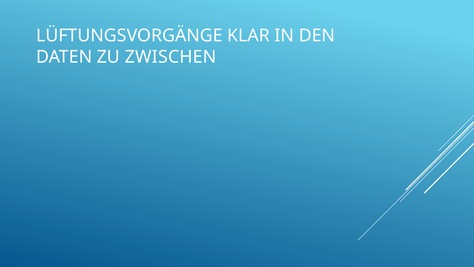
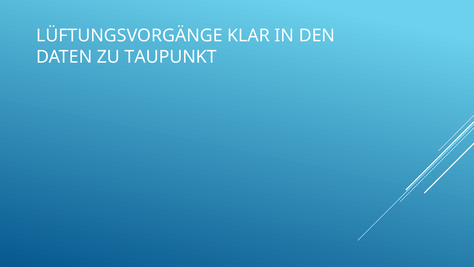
ZWISCHEN: ZWISCHEN -> TAUPUNKT (171, 57)
